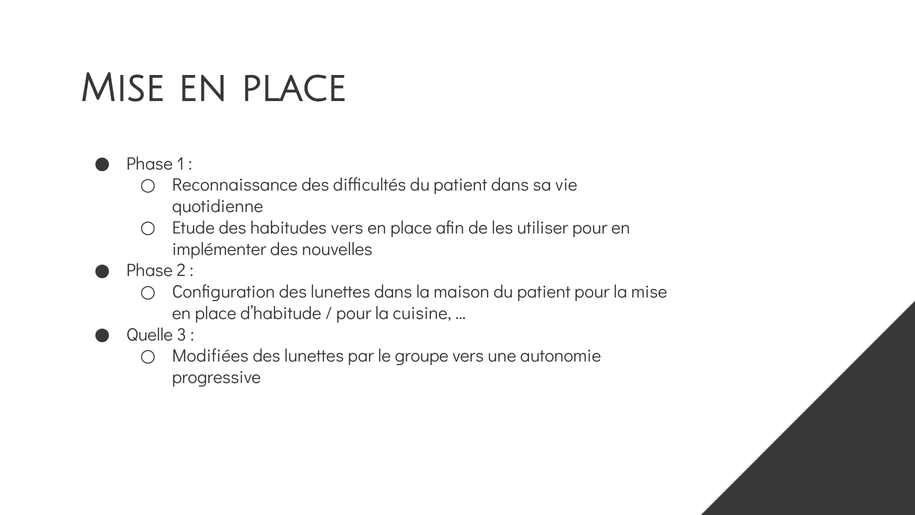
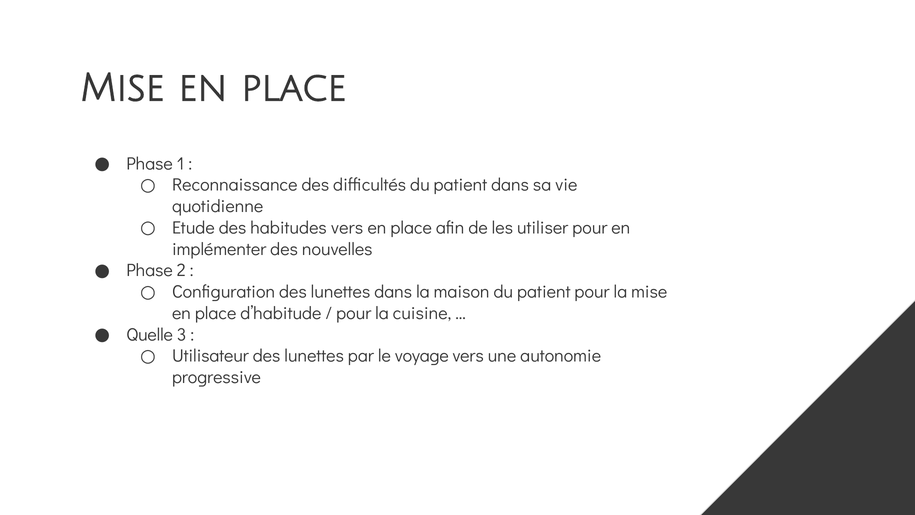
Modifiées: Modifiées -> Utilisateur (210, 356)
groupe: groupe -> voyage (422, 356)
